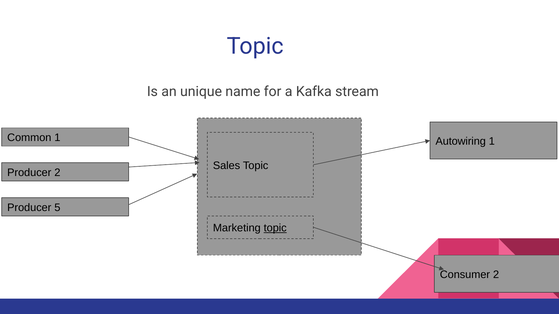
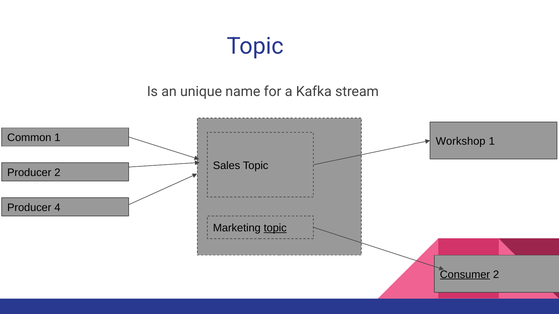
Autowiring: Autowiring -> Workshop (461, 141)
5: 5 -> 4 (57, 208)
Consumer underline: none -> present (465, 275)
